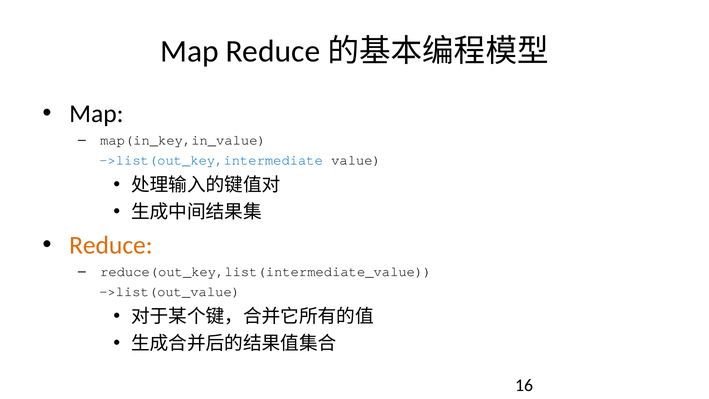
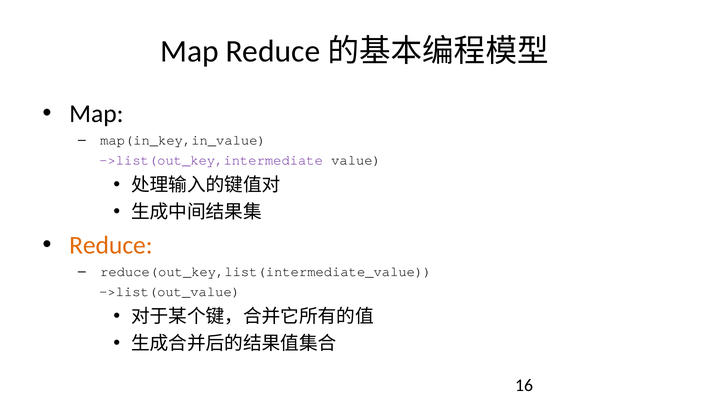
->list(out_key,intermediate colour: blue -> purple (211, 160)
